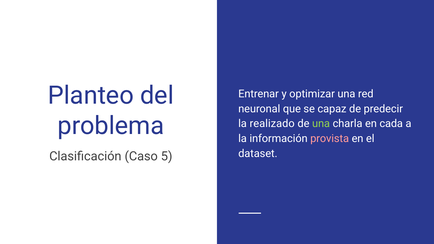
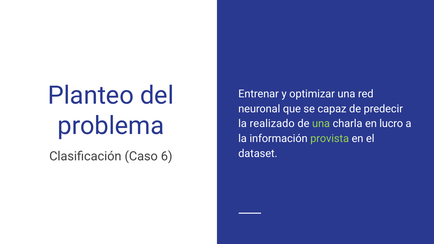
cada: cada -> lucro (391, 124)
provista colour: pink -> light green (330, 139)
5: 5 -> 6 (167, 156)
